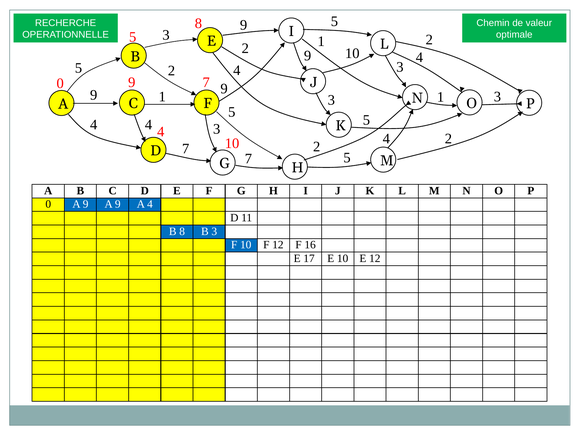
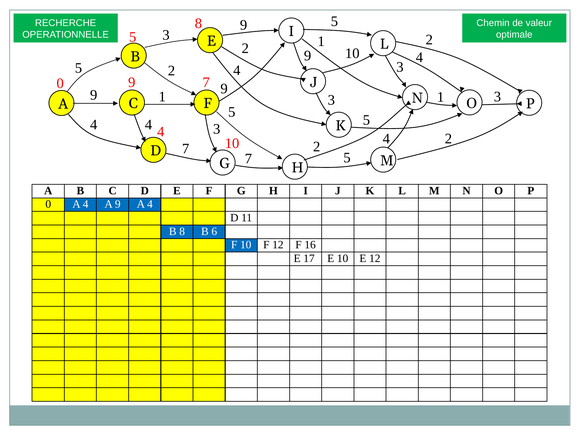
0 A 9: 9 -> 4 (86, 204)
B 3: 3 -> 6 (214, 231)
